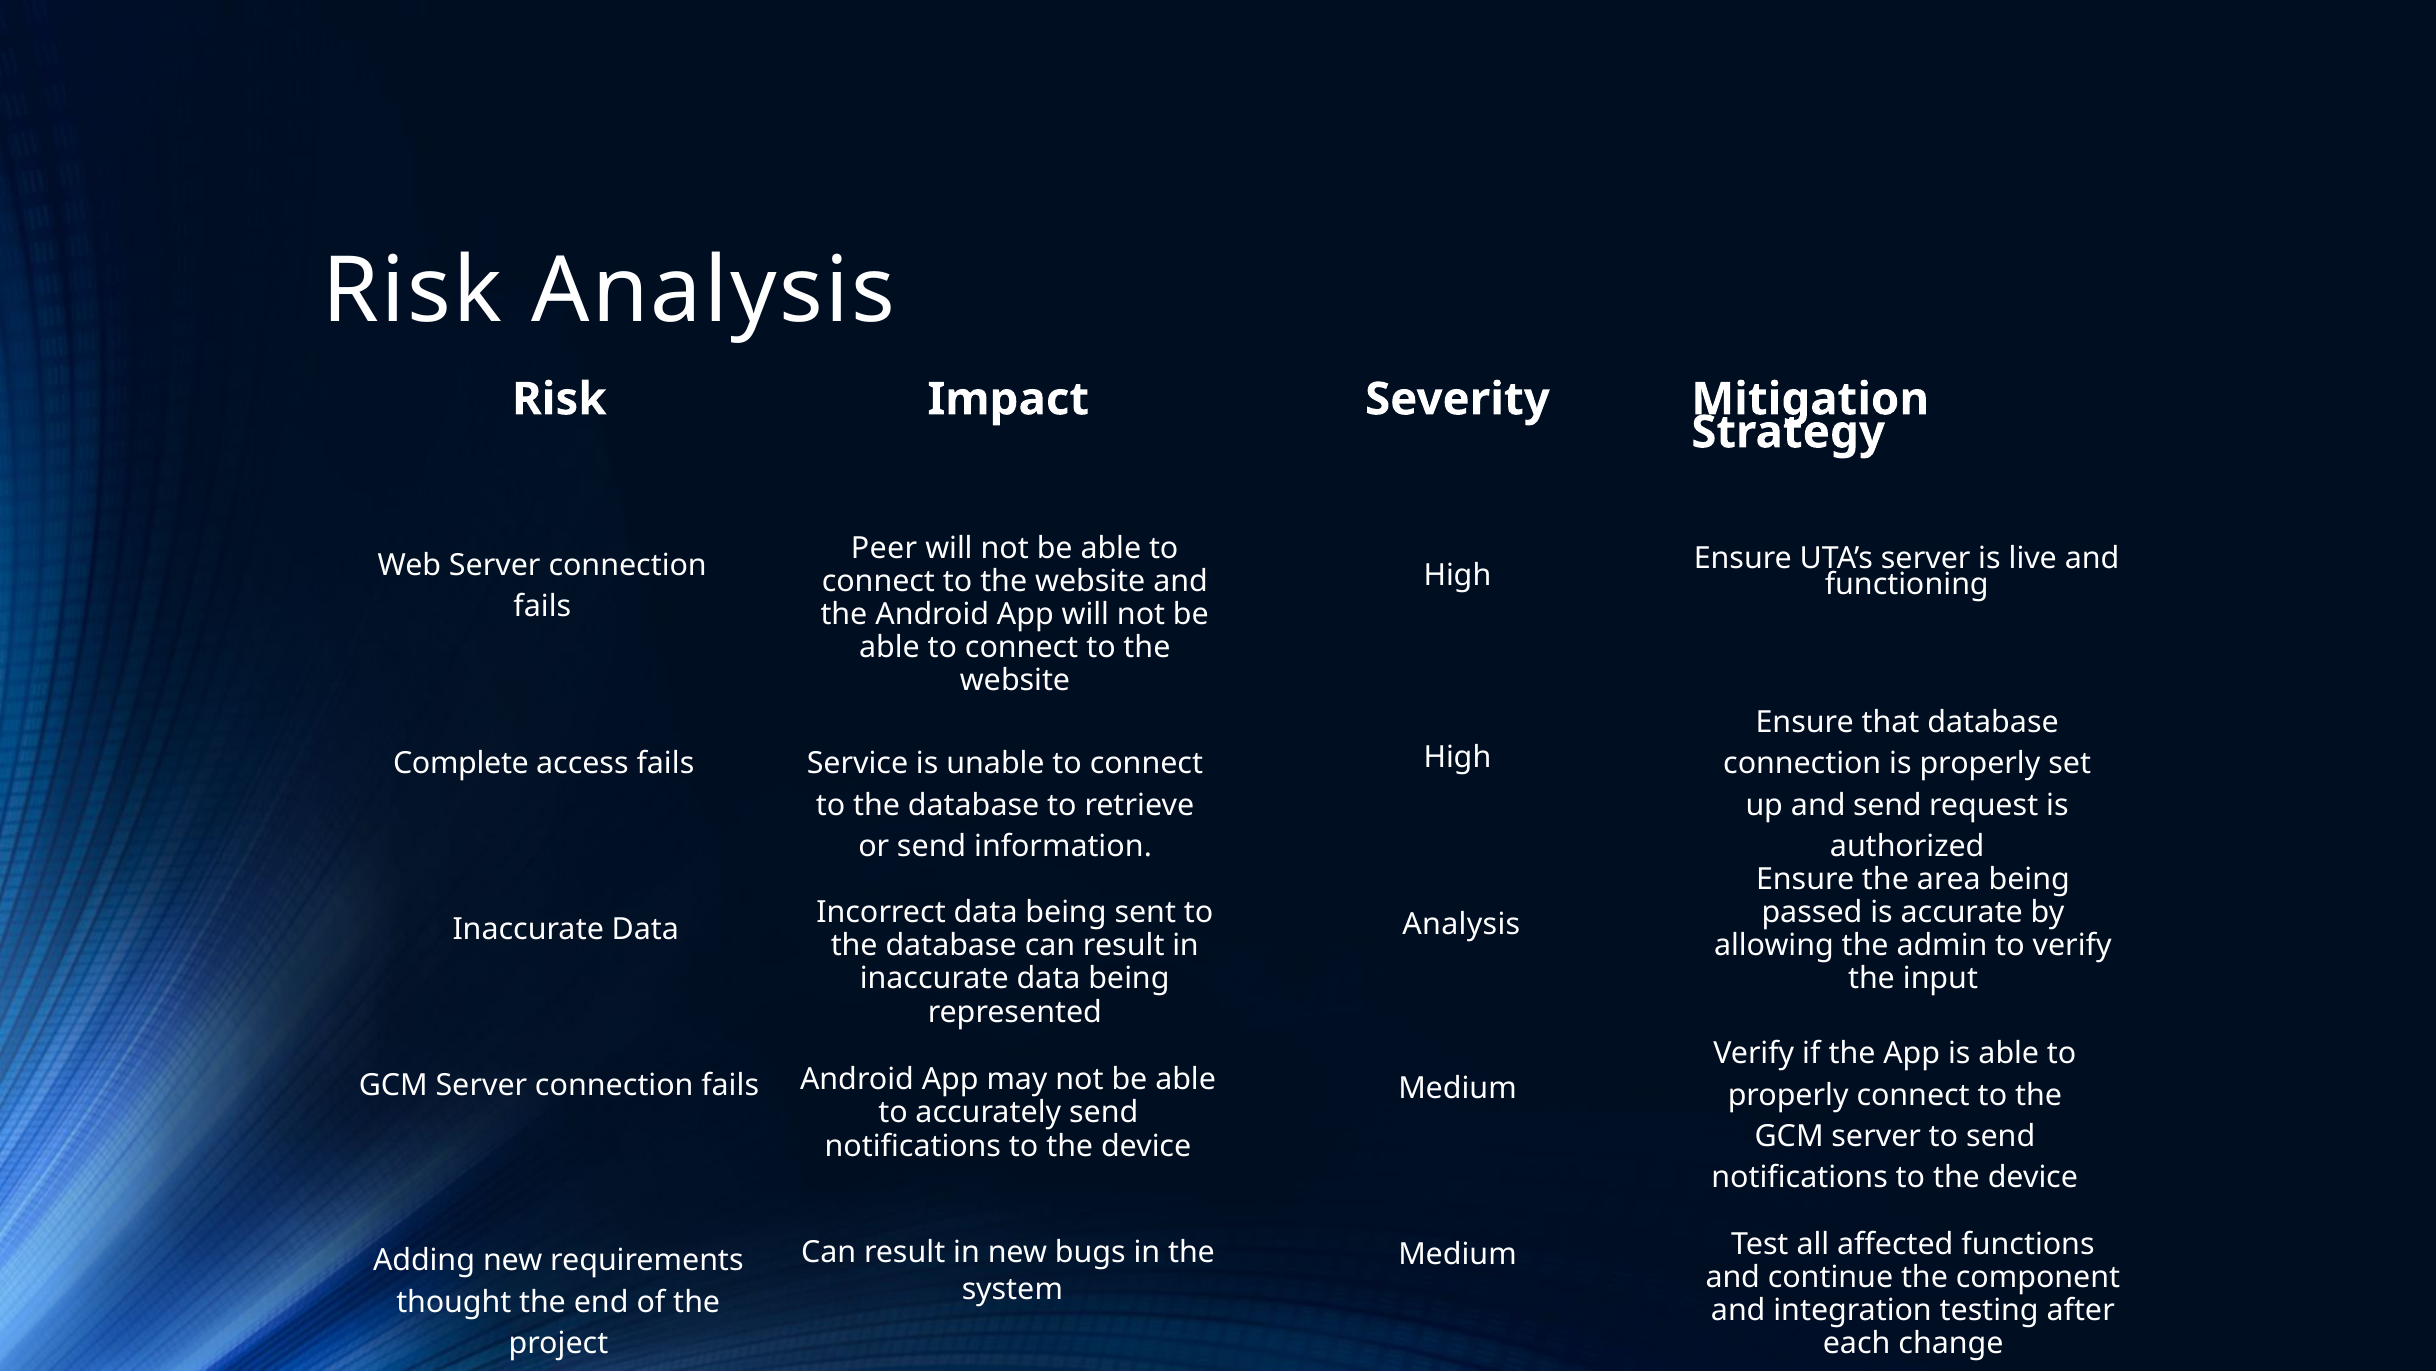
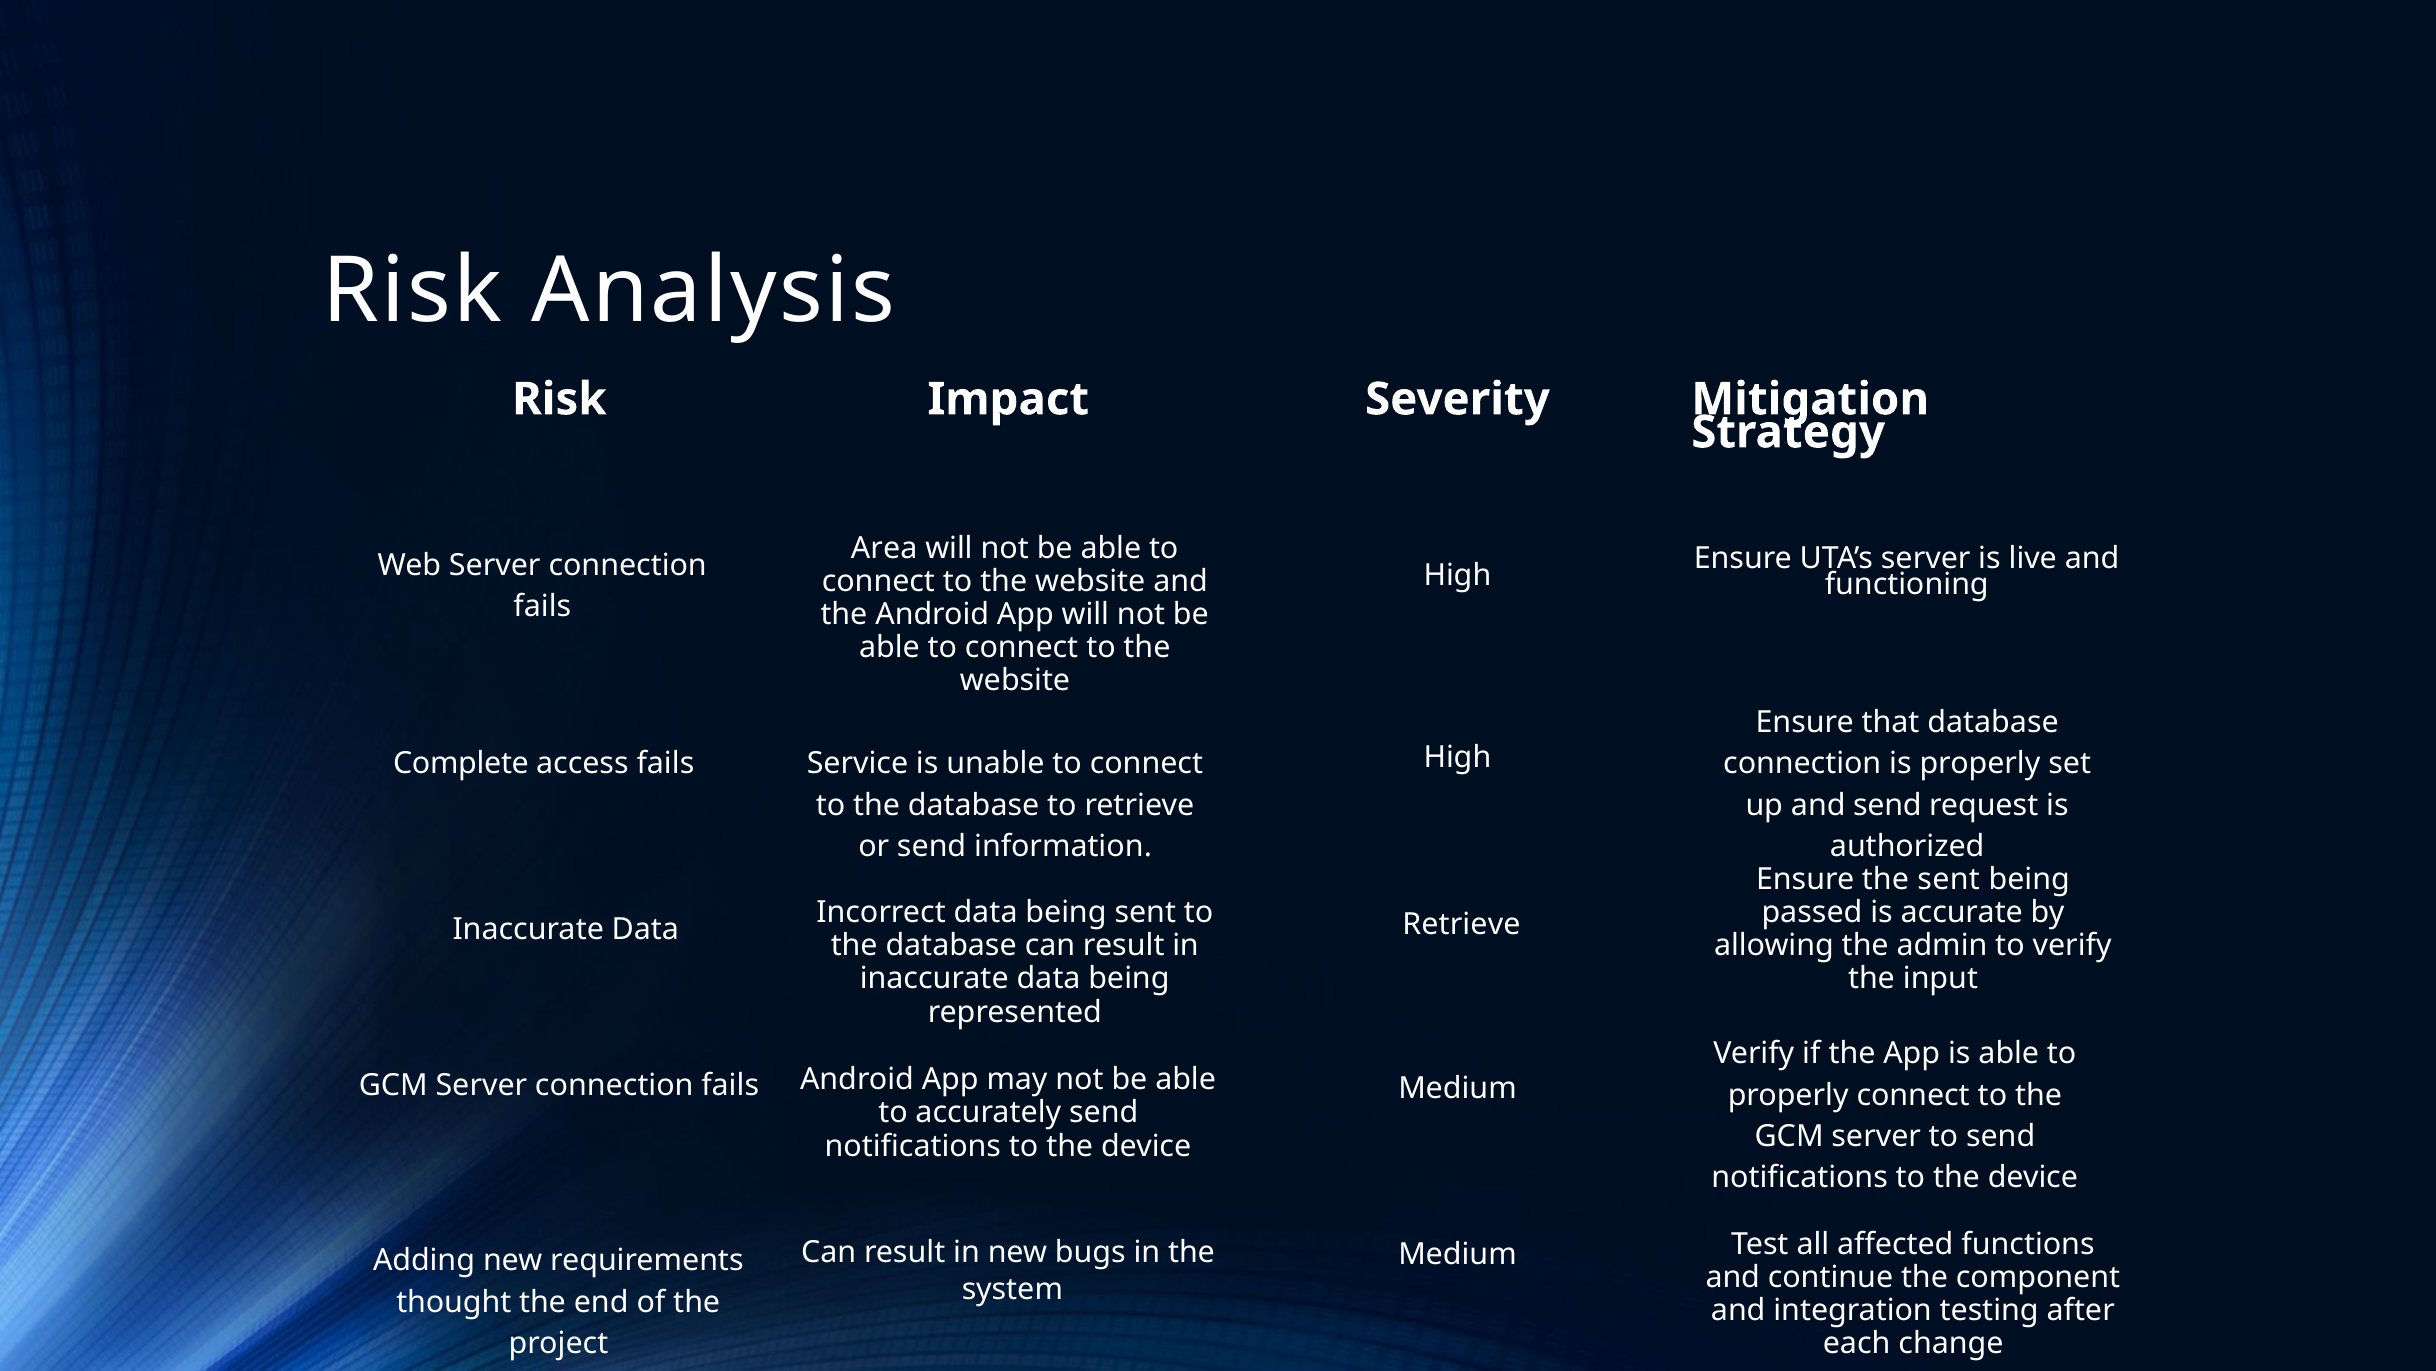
Peer: Peer -> Area (884, 548)
the area: area -> sent (1949, 880)
Analysis: Analysis -> Retrieve (1461, 924)
